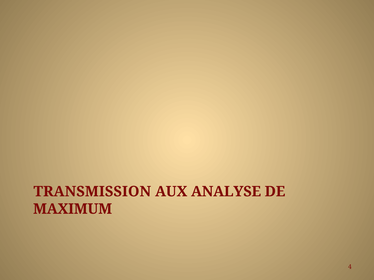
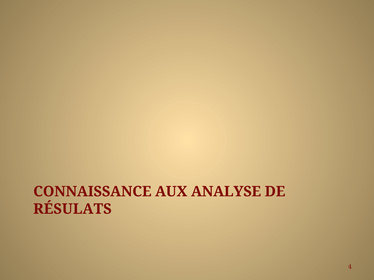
TRANSMISSION: TRANSMISSION -> CONNAISSANCE (92, 192)
MAXIMUM: MAXIMUM -> RÉSULATS (72, 209)
